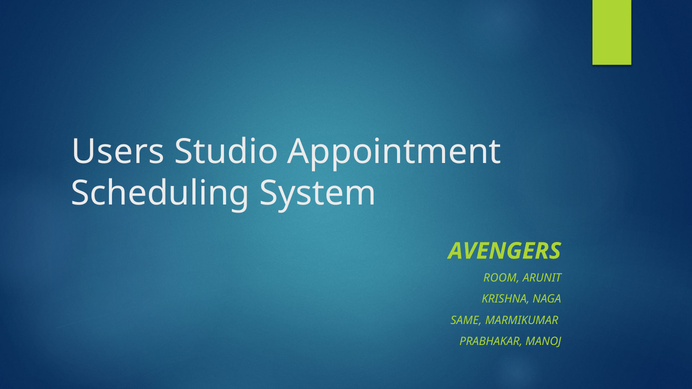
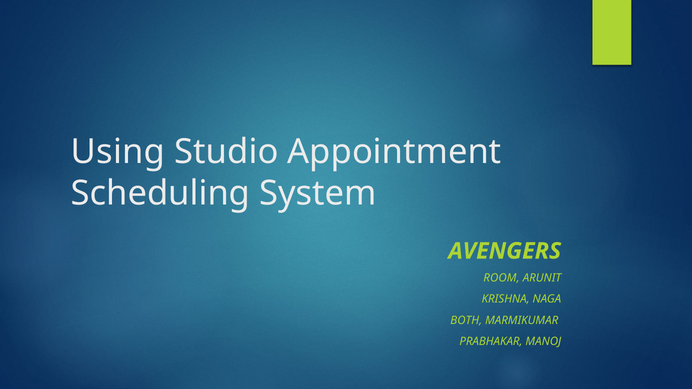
Users: Users -> Using (118, 152)
SAME: SAME -> BOTH (466, 320)
